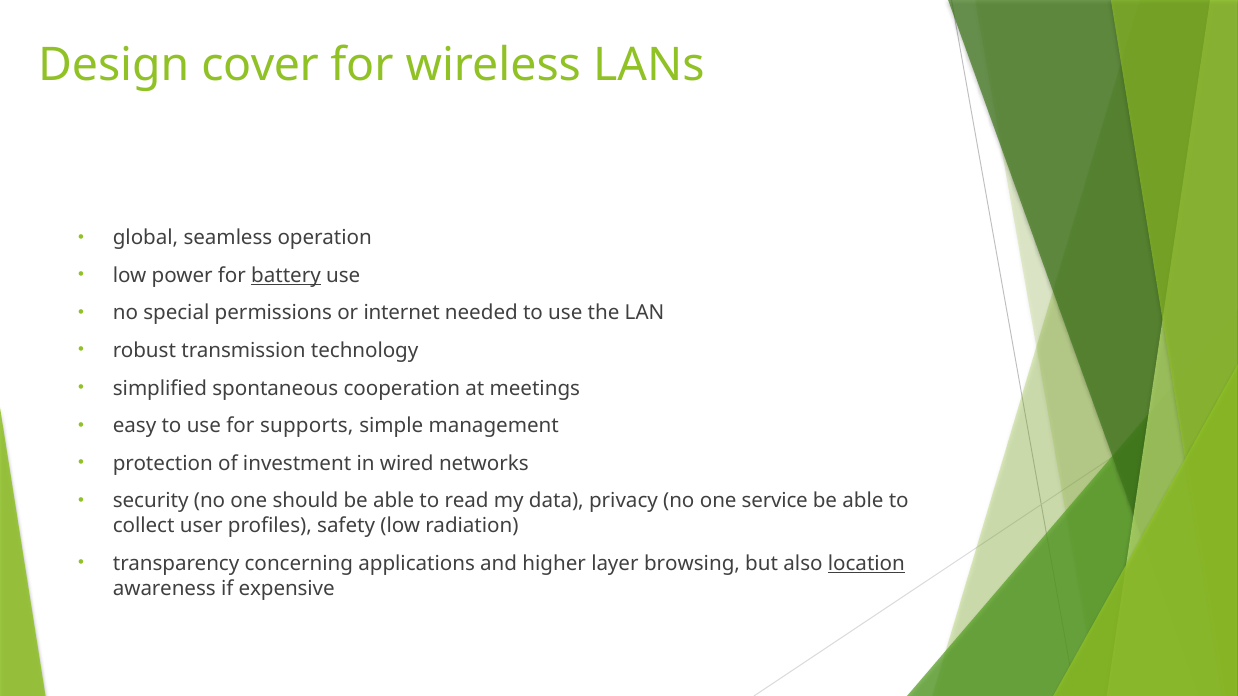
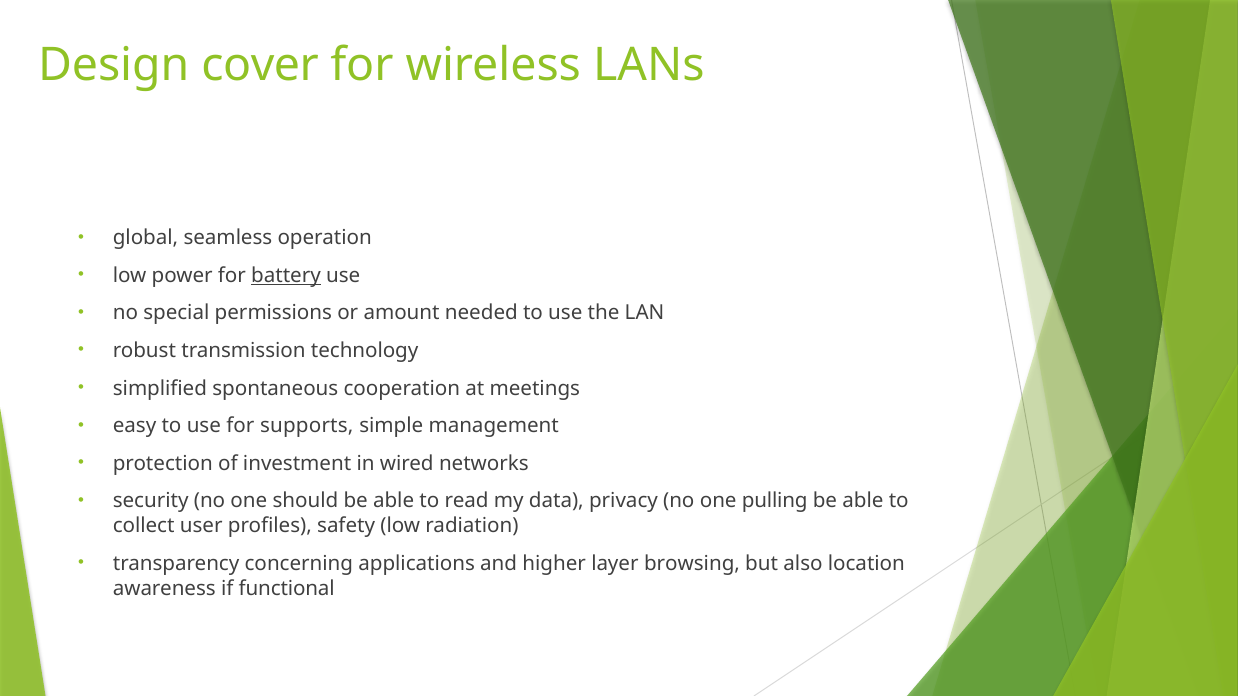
internet: internet -> amount (402, 313)
service: service -> pulling (775, 501)
location underline: present -> none (866, 564)
expensive: expensive -> functional (287, 589)
